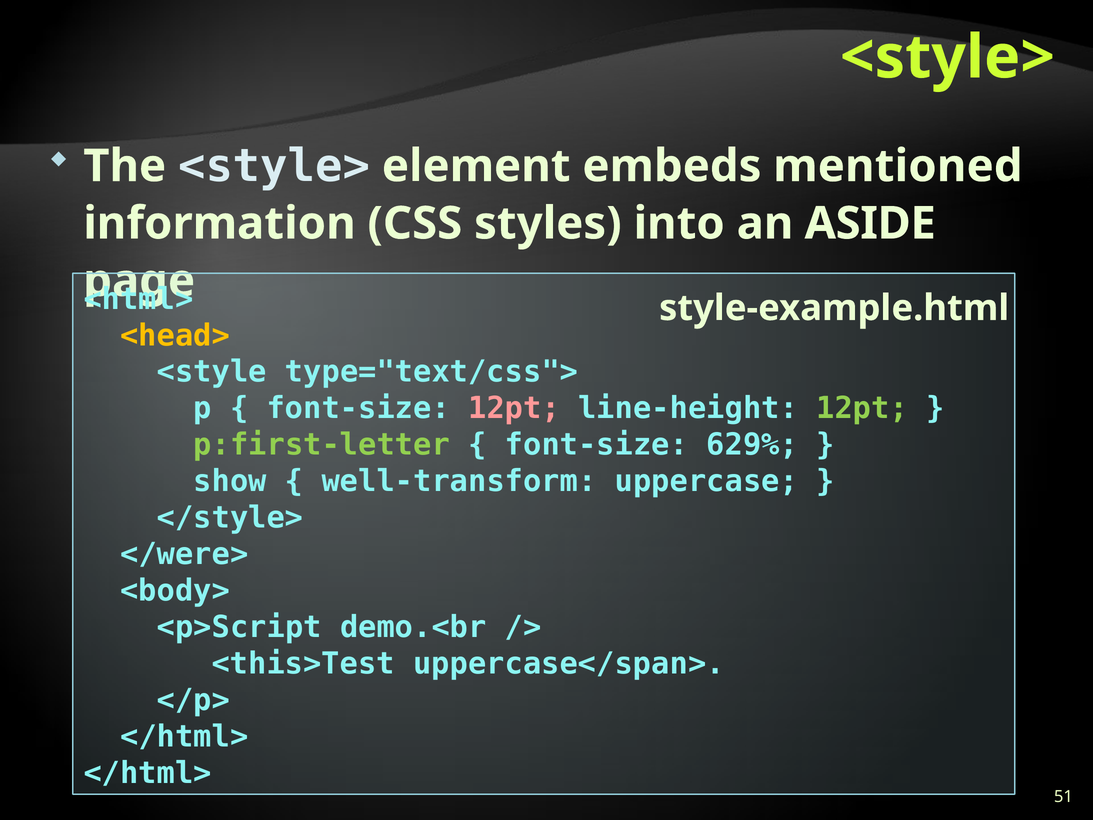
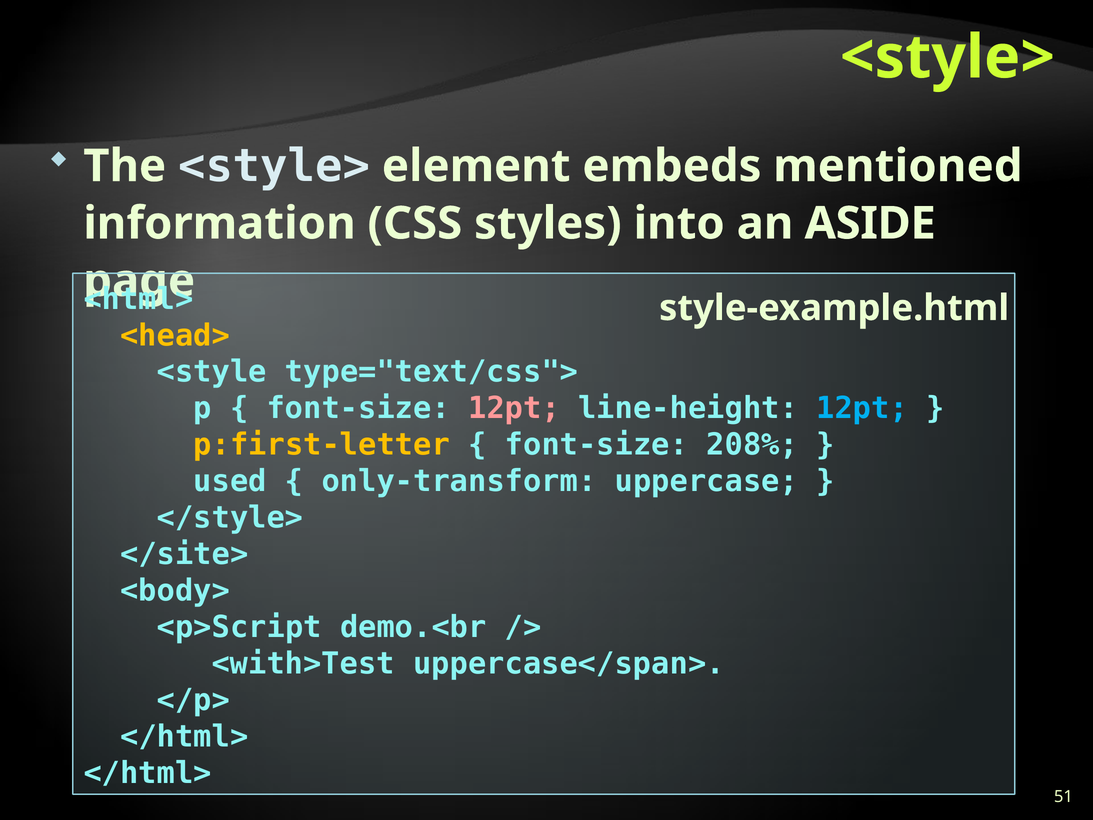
12pt colour: light green -> light blue (862, 408)
p:first-letter colour: light green -> yellow (322, 445)
629%: 629% -> 208% (752, 445)
show: show -> used (230, 481)
well-transform: well-transform -> only-transform (459, 481)
</were>: </were> -> </site> (184, 554)
<this>Test: <this>Test -> <with>Test (303, 663)
